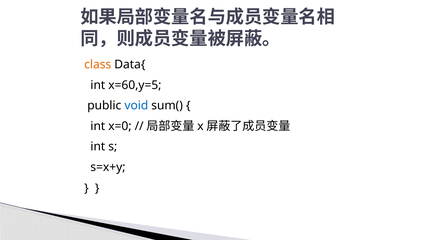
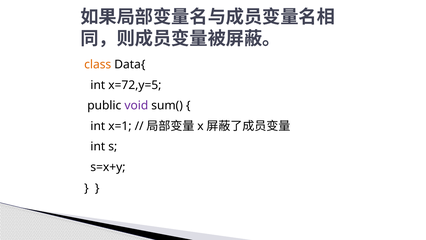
x=60,y=5: x=60,y=5 -> x=72,y=5 (135, 85)
void colour: blue -> purple (136, 105)
x=0: x=0 -> x=1 (120, 126)
